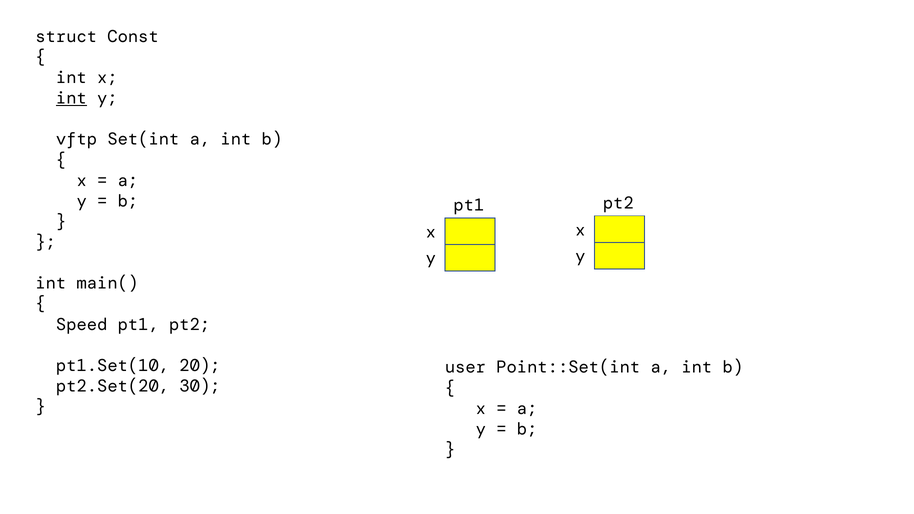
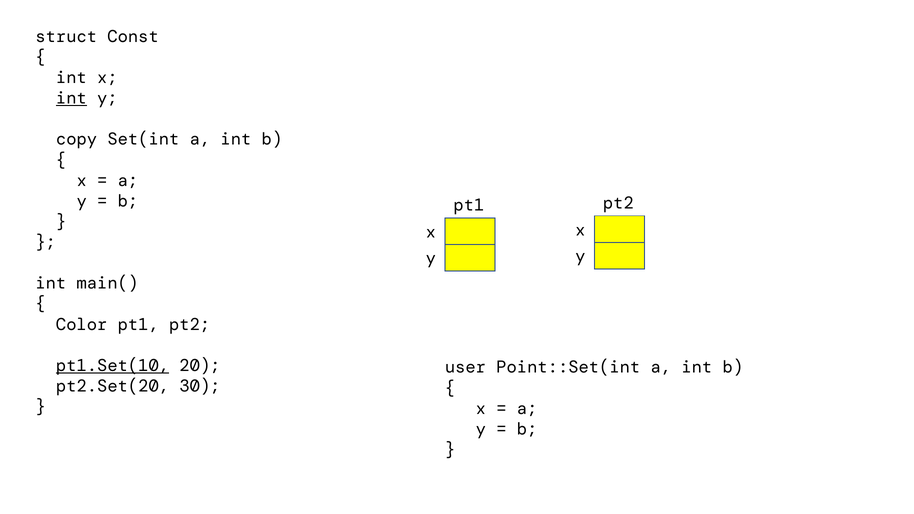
vftp: vftp -> copy (77, 139)
Speed: Speed -> Color (82, 324)
pt1.Set(10 underline: none -> present (113, 366)
